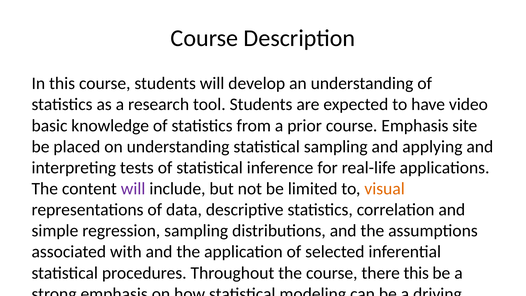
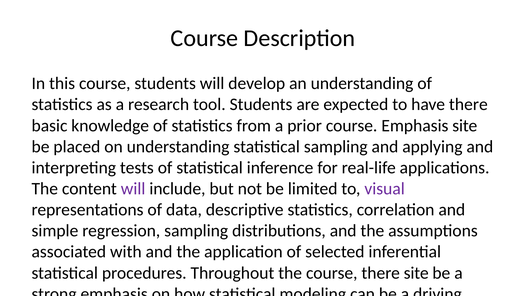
have video: video -> there (468, 104)
visual colour: orange -> purple (385, 189)
there this: this -> site (416, 273)
